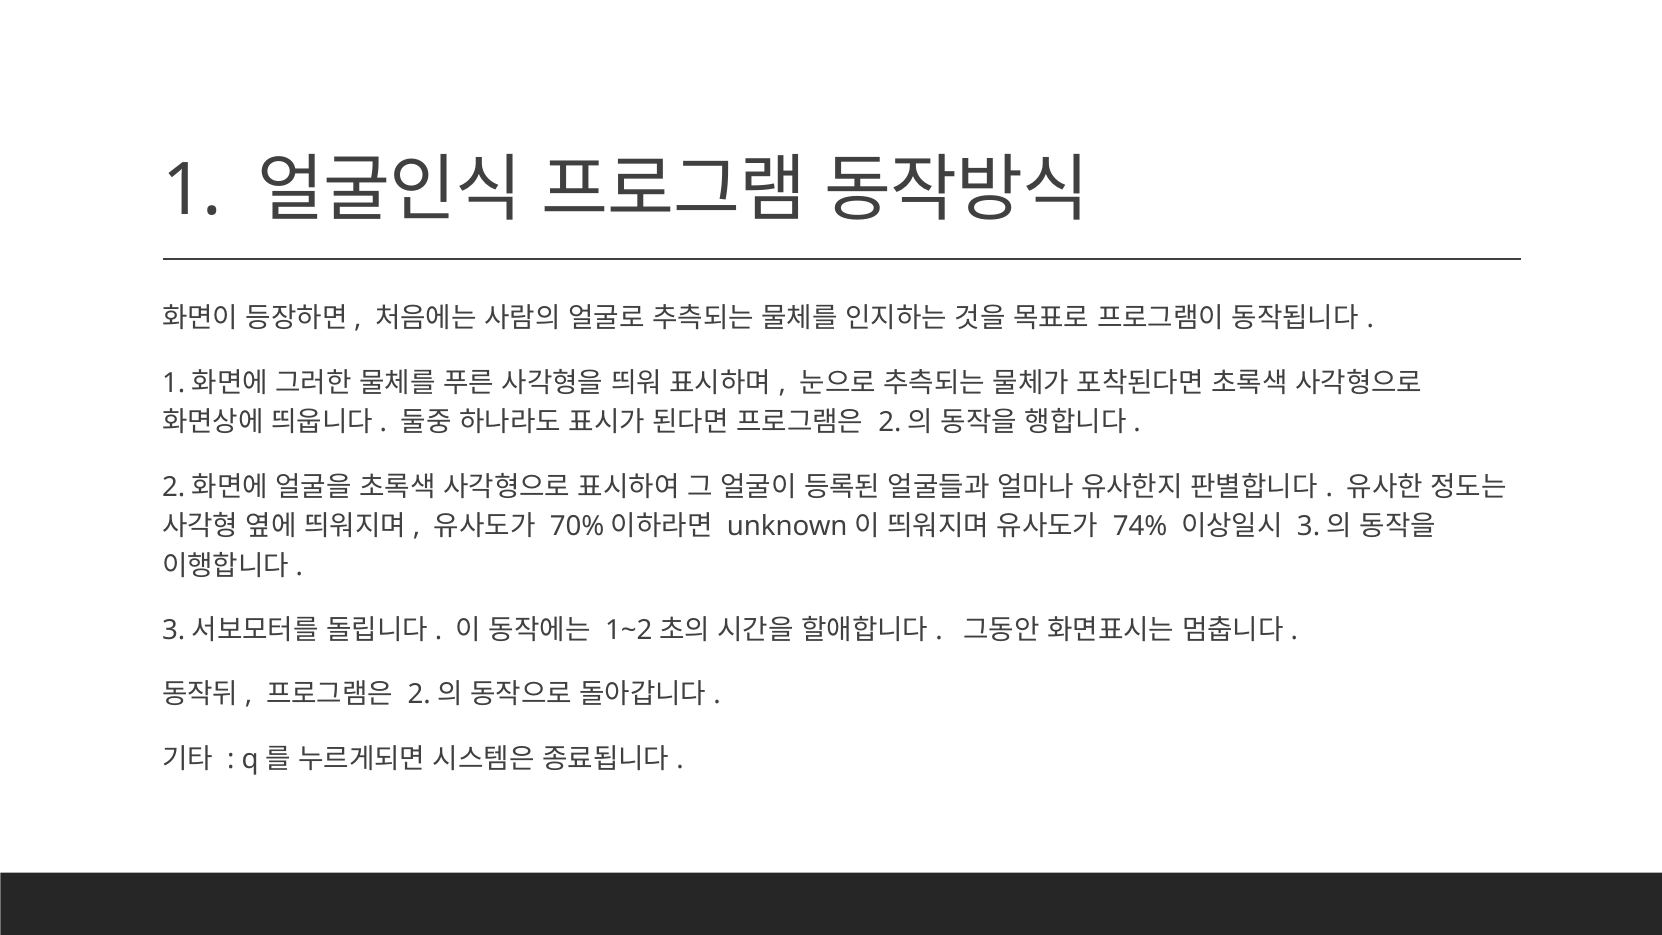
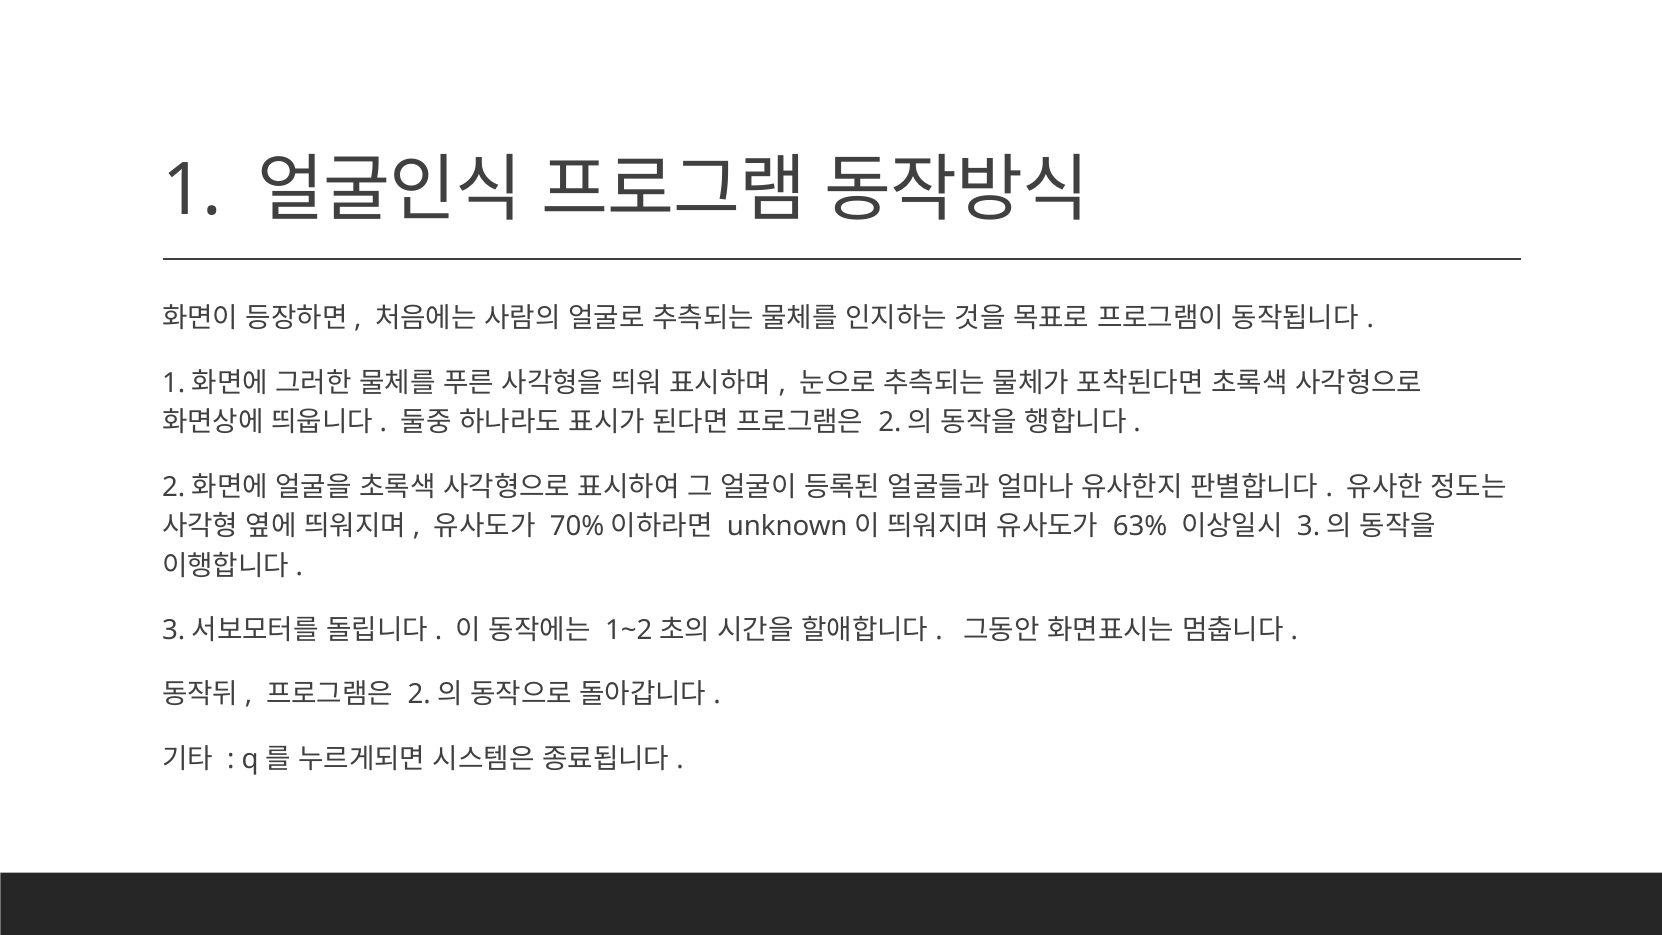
74%: 74% -> 63% (1140, 527)
